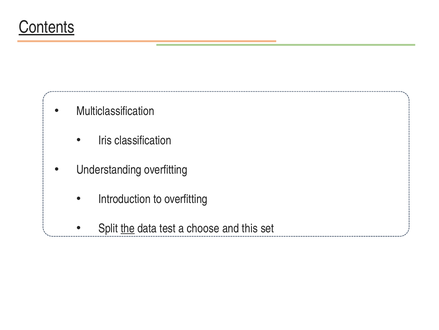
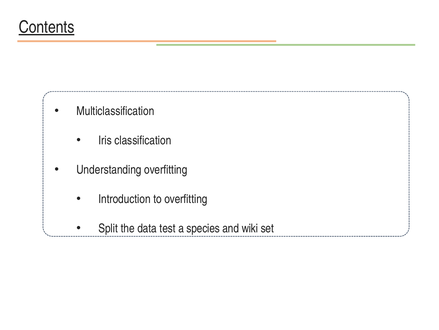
the underline: present -> none (128, 228)
choose: choose -> species (203, 228)
this: this -> wiki (250, 228)
